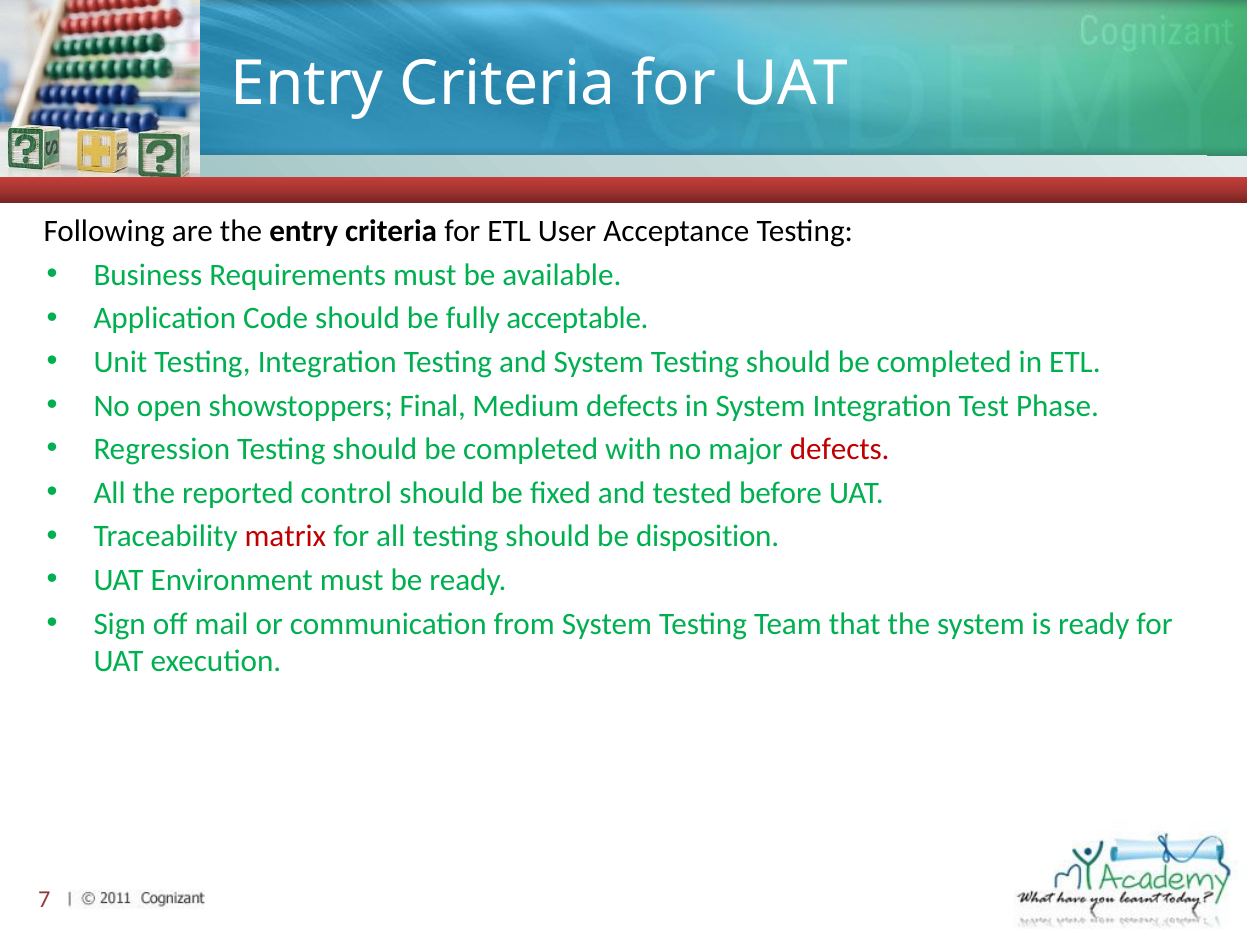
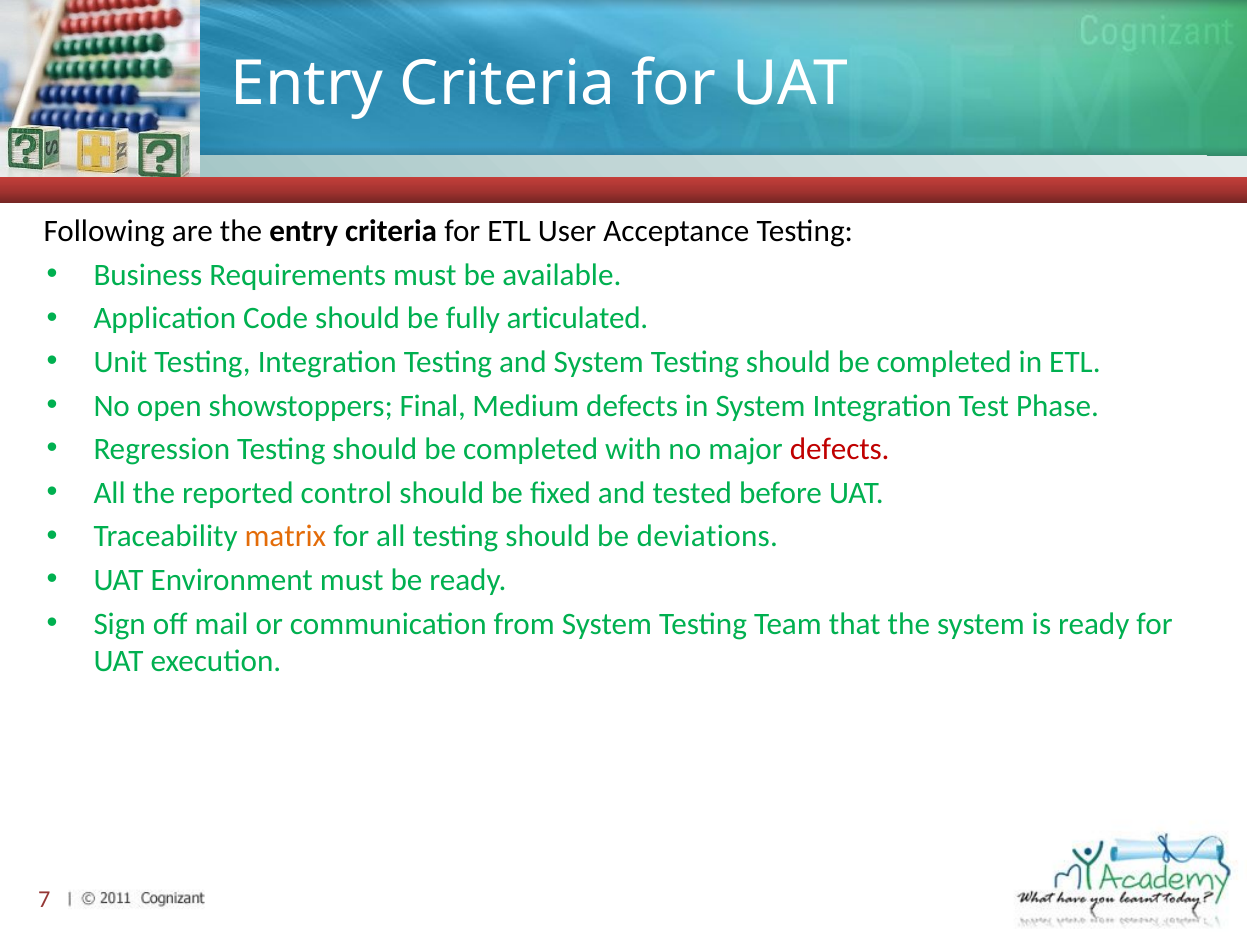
acceptable: acceptable -> articulated (577, 319)
matrix colour: red -> orange (285, 537)
disposition: disposition -> deviations (707, 537)
